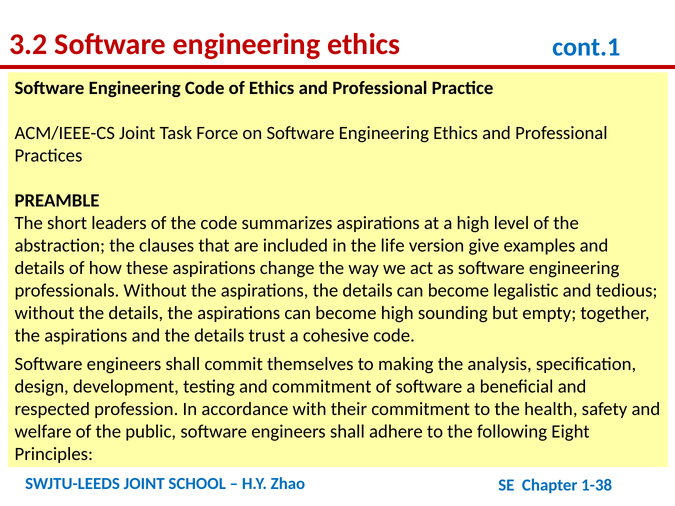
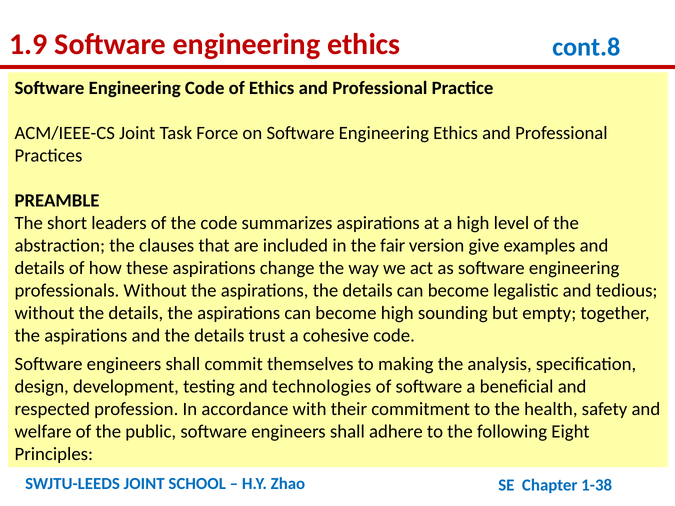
3.2: 3.2 -> 1.9 (28, 45)
cont.1: cont.1 -> cont.8 (586, 47)
life: life -> fair (393, 246)
and commitment: commitment -> technologies (322, 387)
